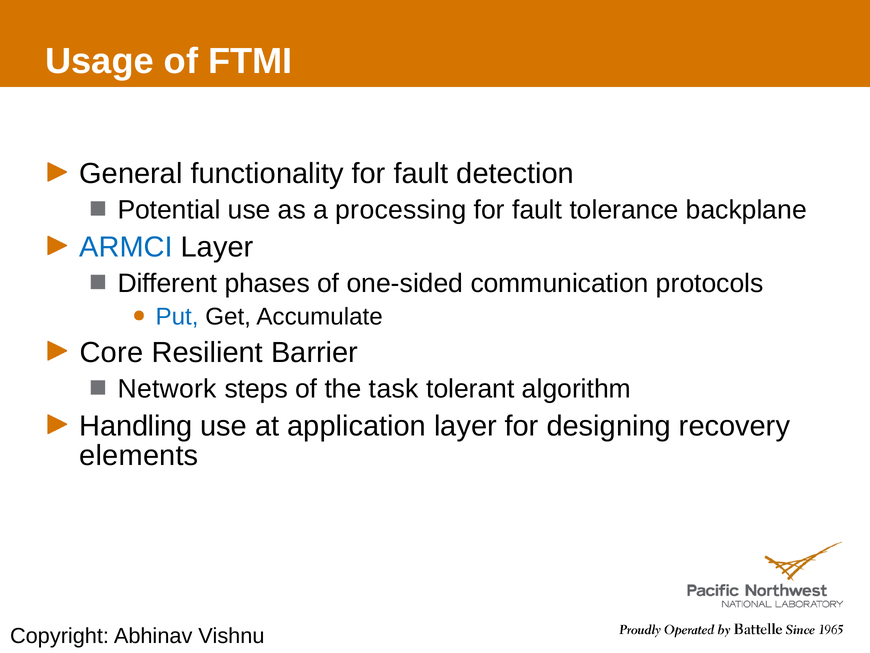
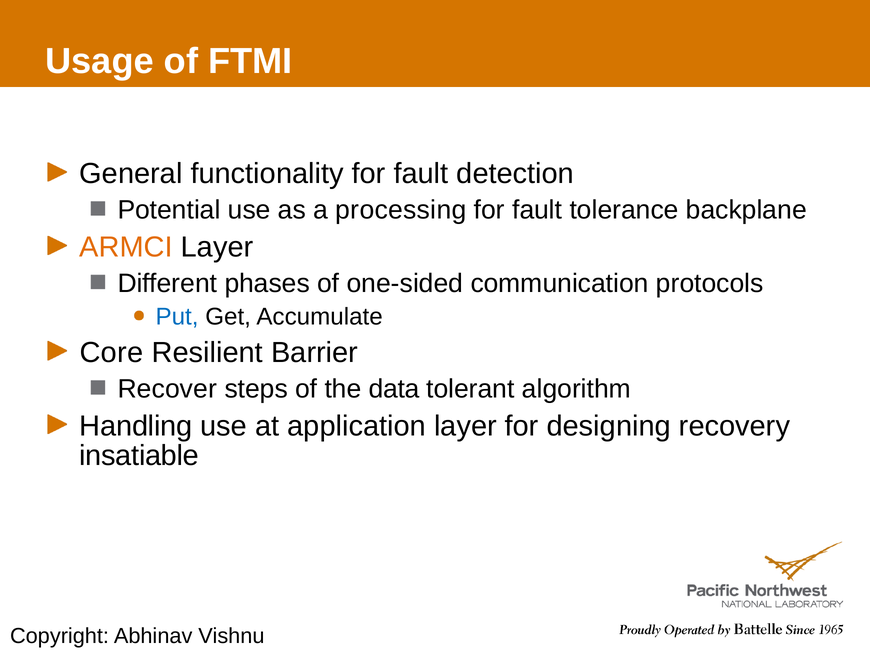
ARMCI colour: blue -> orange (126, 247)
Network: Network -> Recover (167, 389)
task: task -> data (394, 389)
elements: elements -> insatiable (139, 455)
